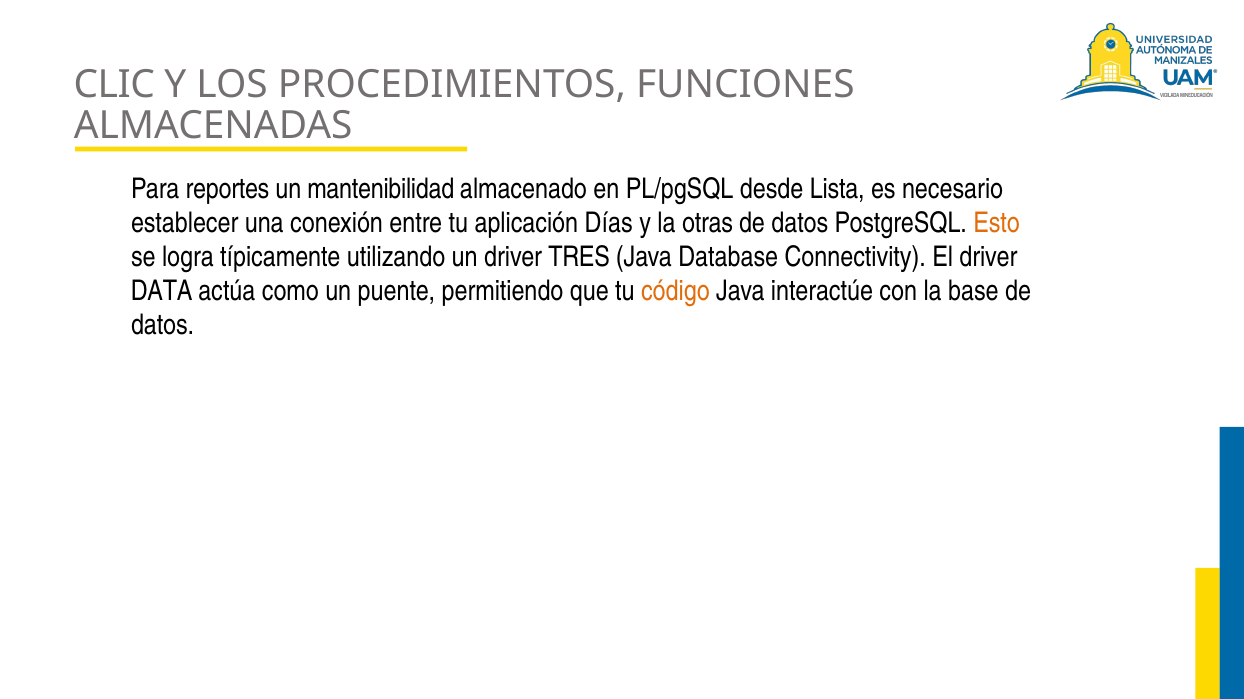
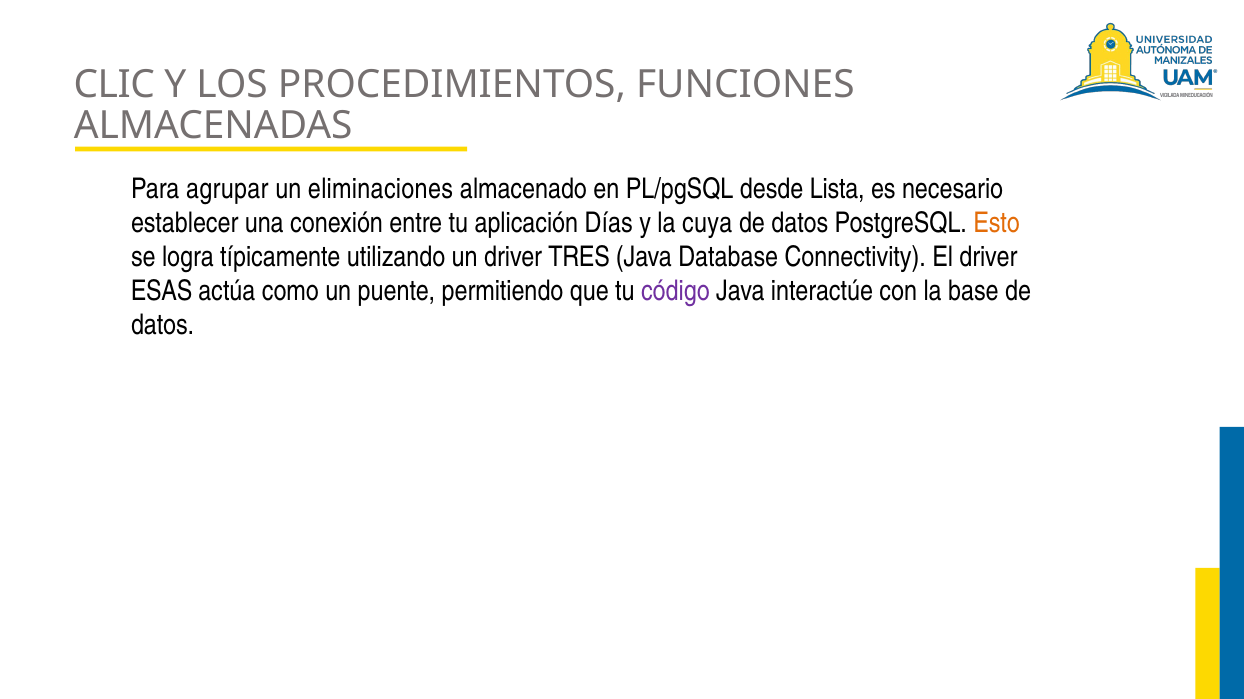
reportes: reportes -> agrupar (227, 189)
mantenibilidad: mantenibilidad -> eliminaciones (380, 189)
otras: otras -> cuya (707, 223)
DATA: DATA -> ESAS (162, 291)
código colour: orange -> purple (675, 291)
